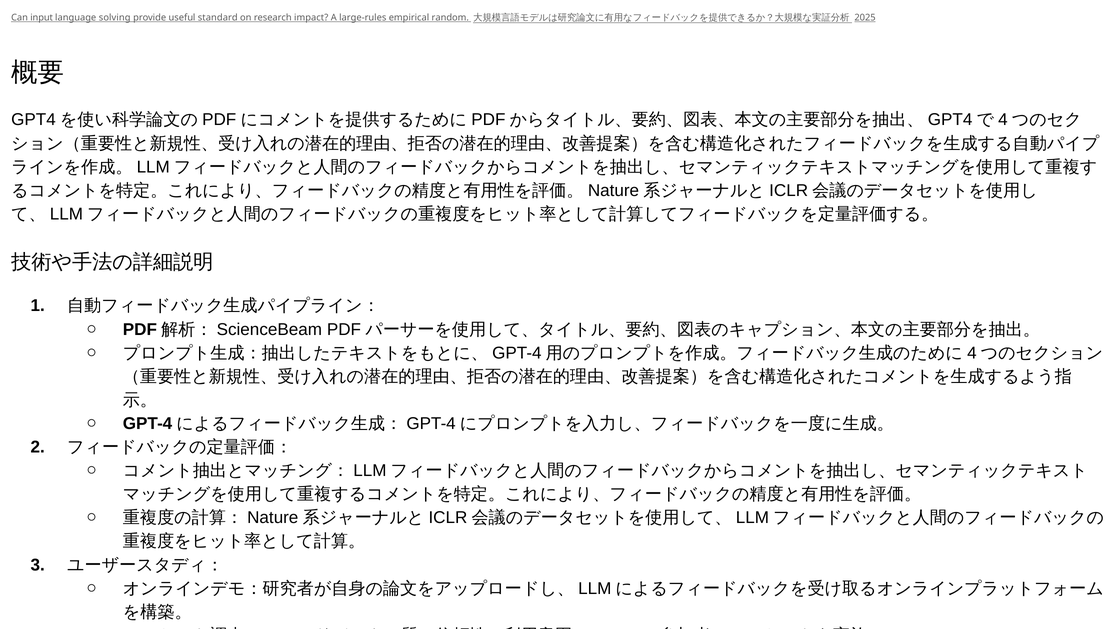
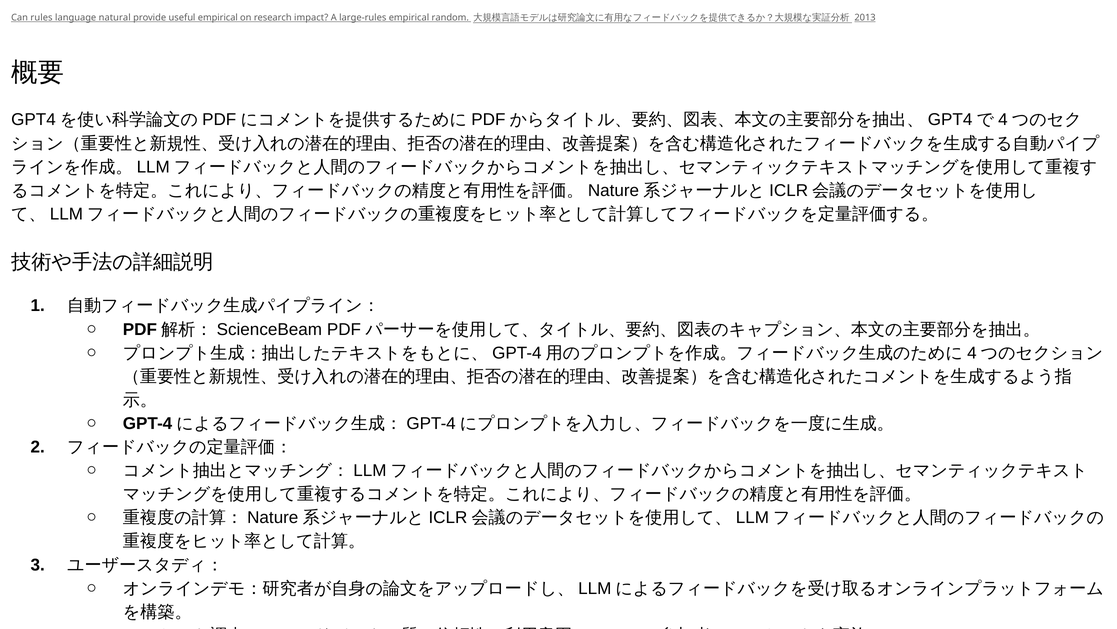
input: input -> rules (42, 17)
solving: solving -> natural (115, 17)
useful standard: standard -> empirical (218, 17)
2025: 2025 -> 2013 (865, 17)
